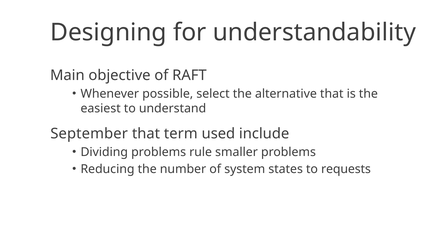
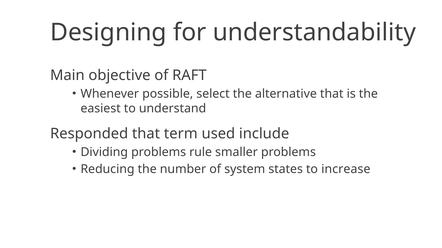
September: September -> Responded (89, 134)
requests: requests -> increase (346, 170)
